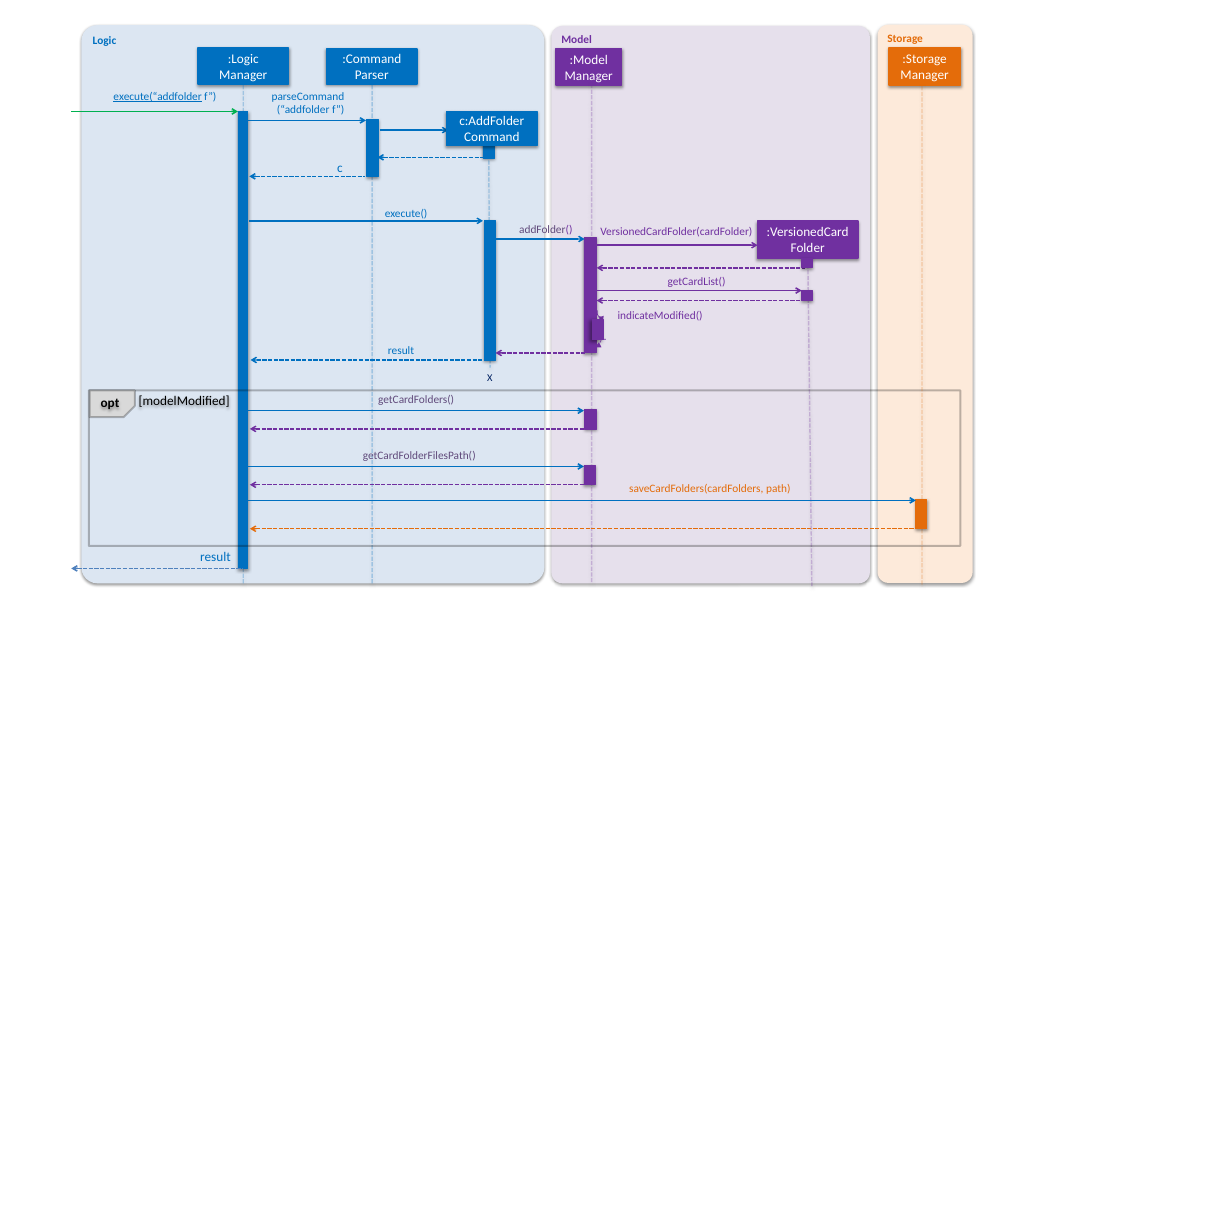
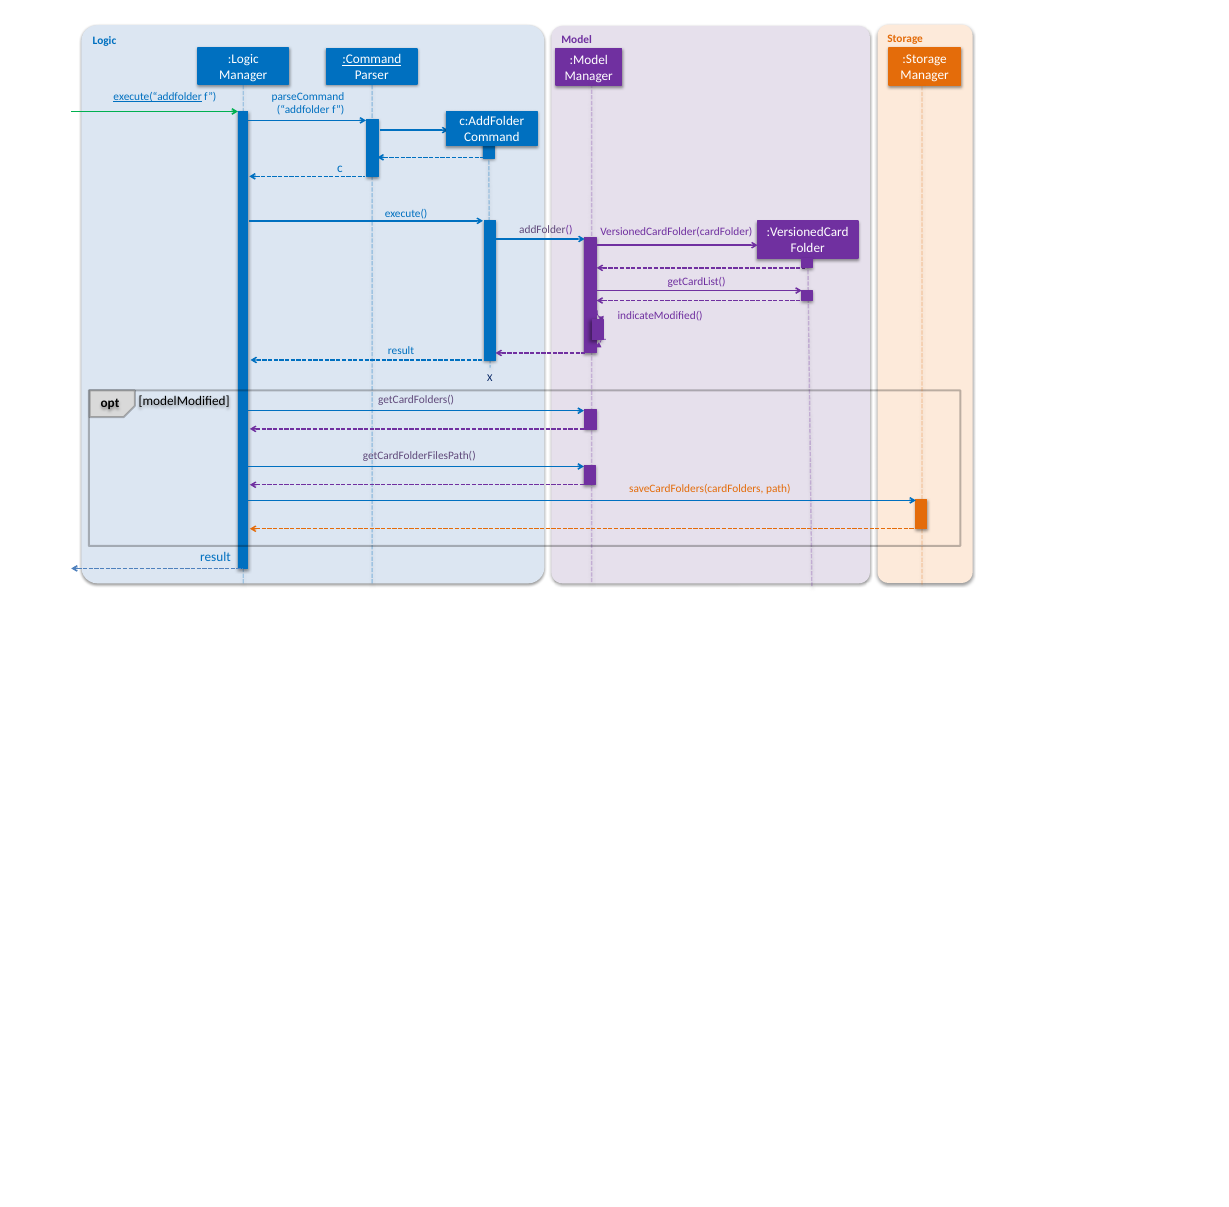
:Command underline: none -> present (372, 59)
